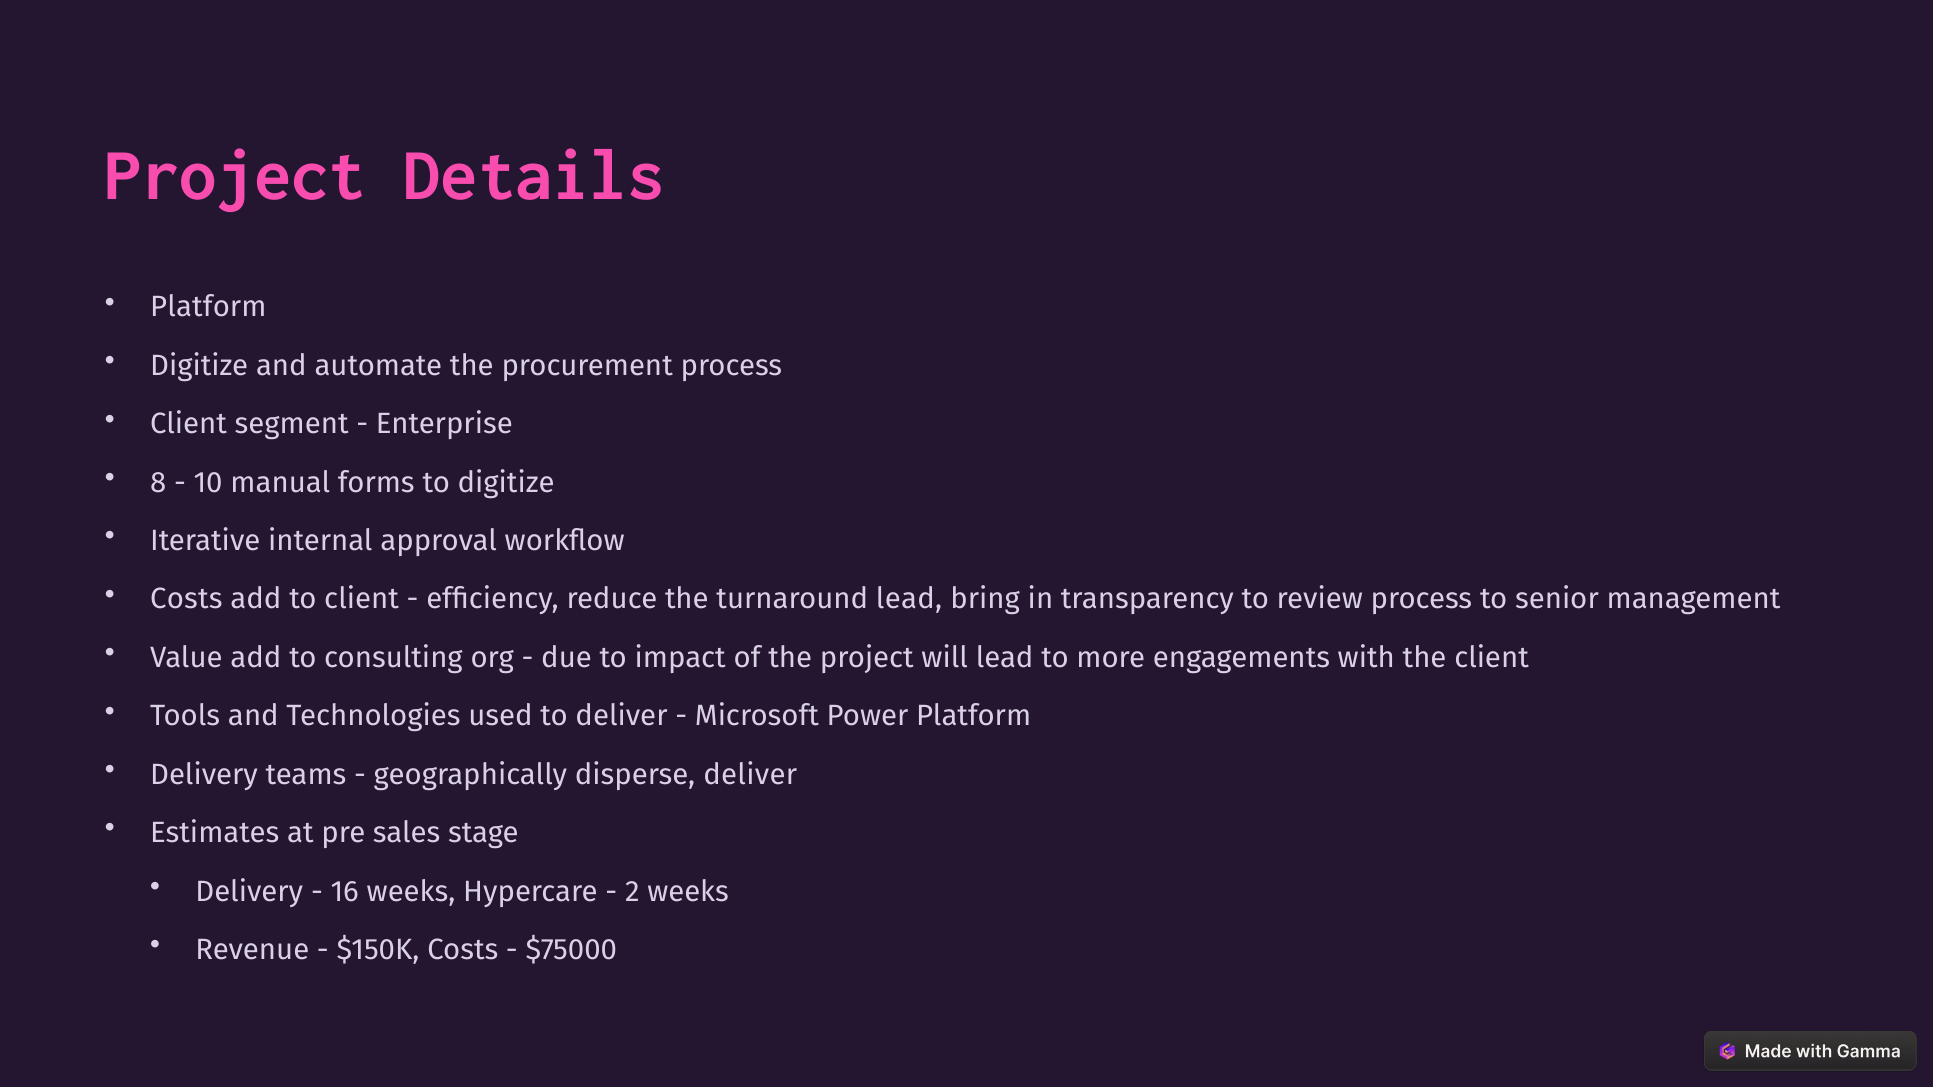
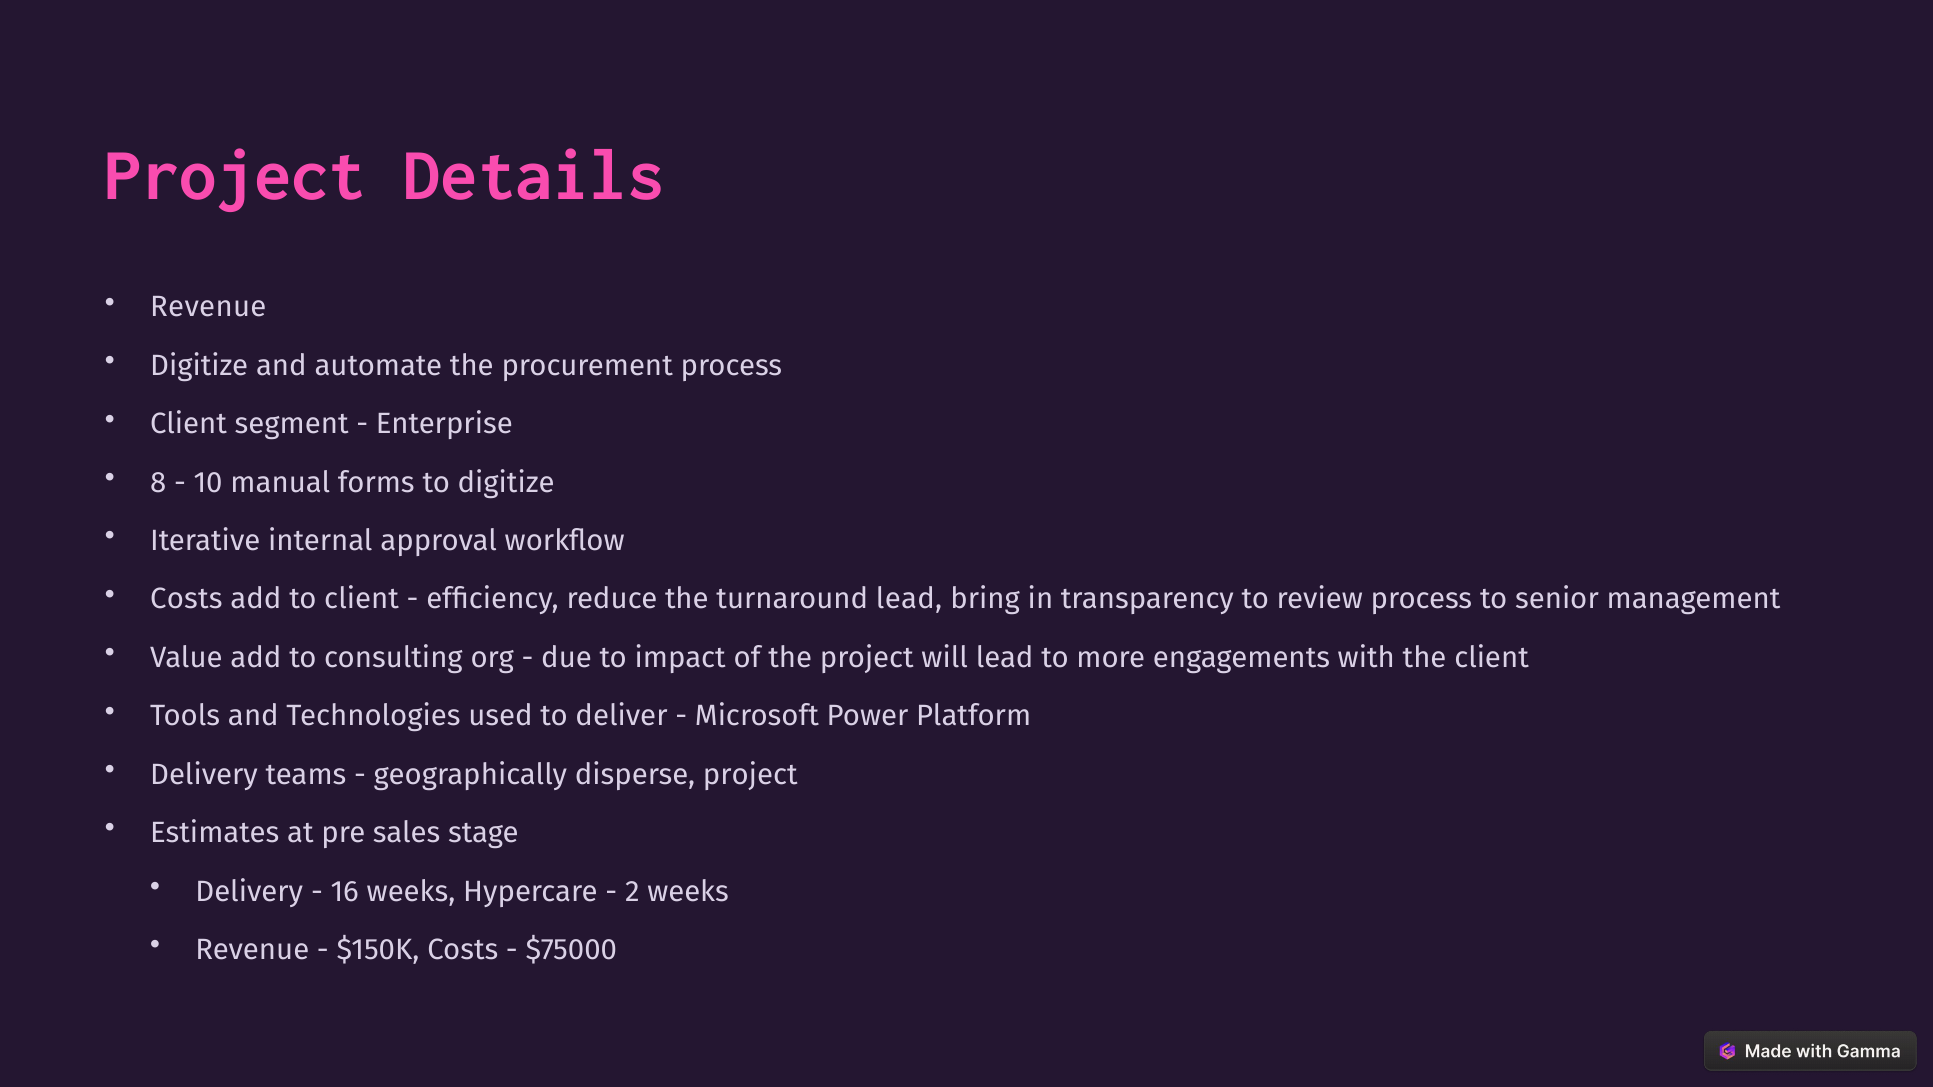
Platform: Platform -> Revenue (208, 307)
disperse deliver: deliver -> project (750, 775)
